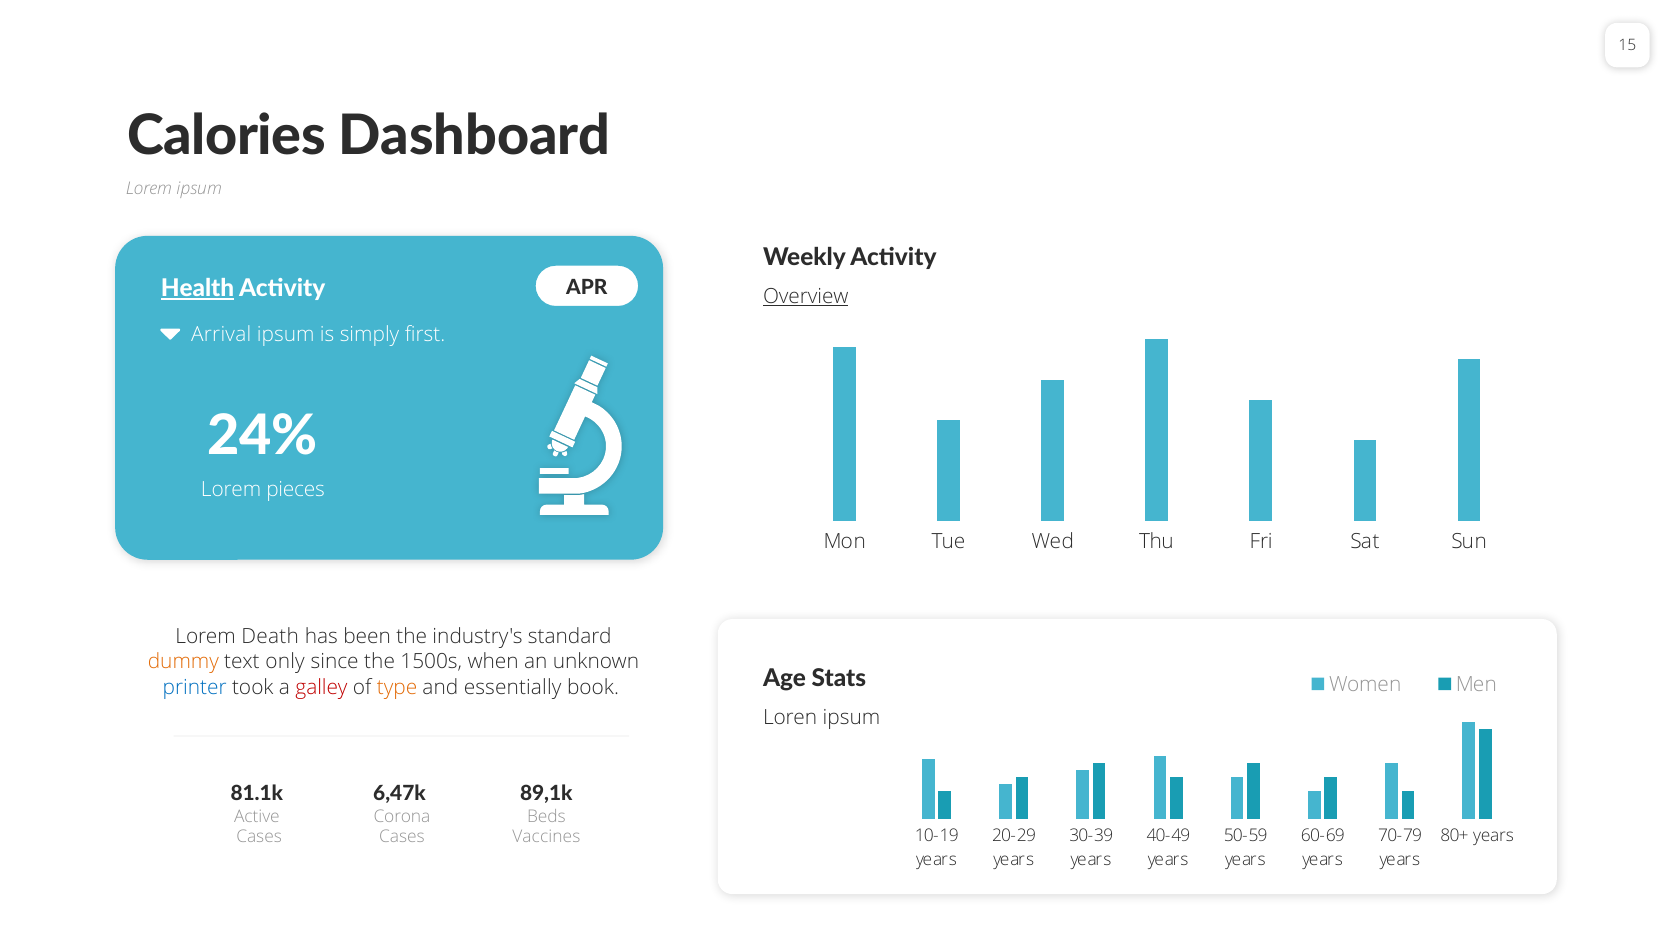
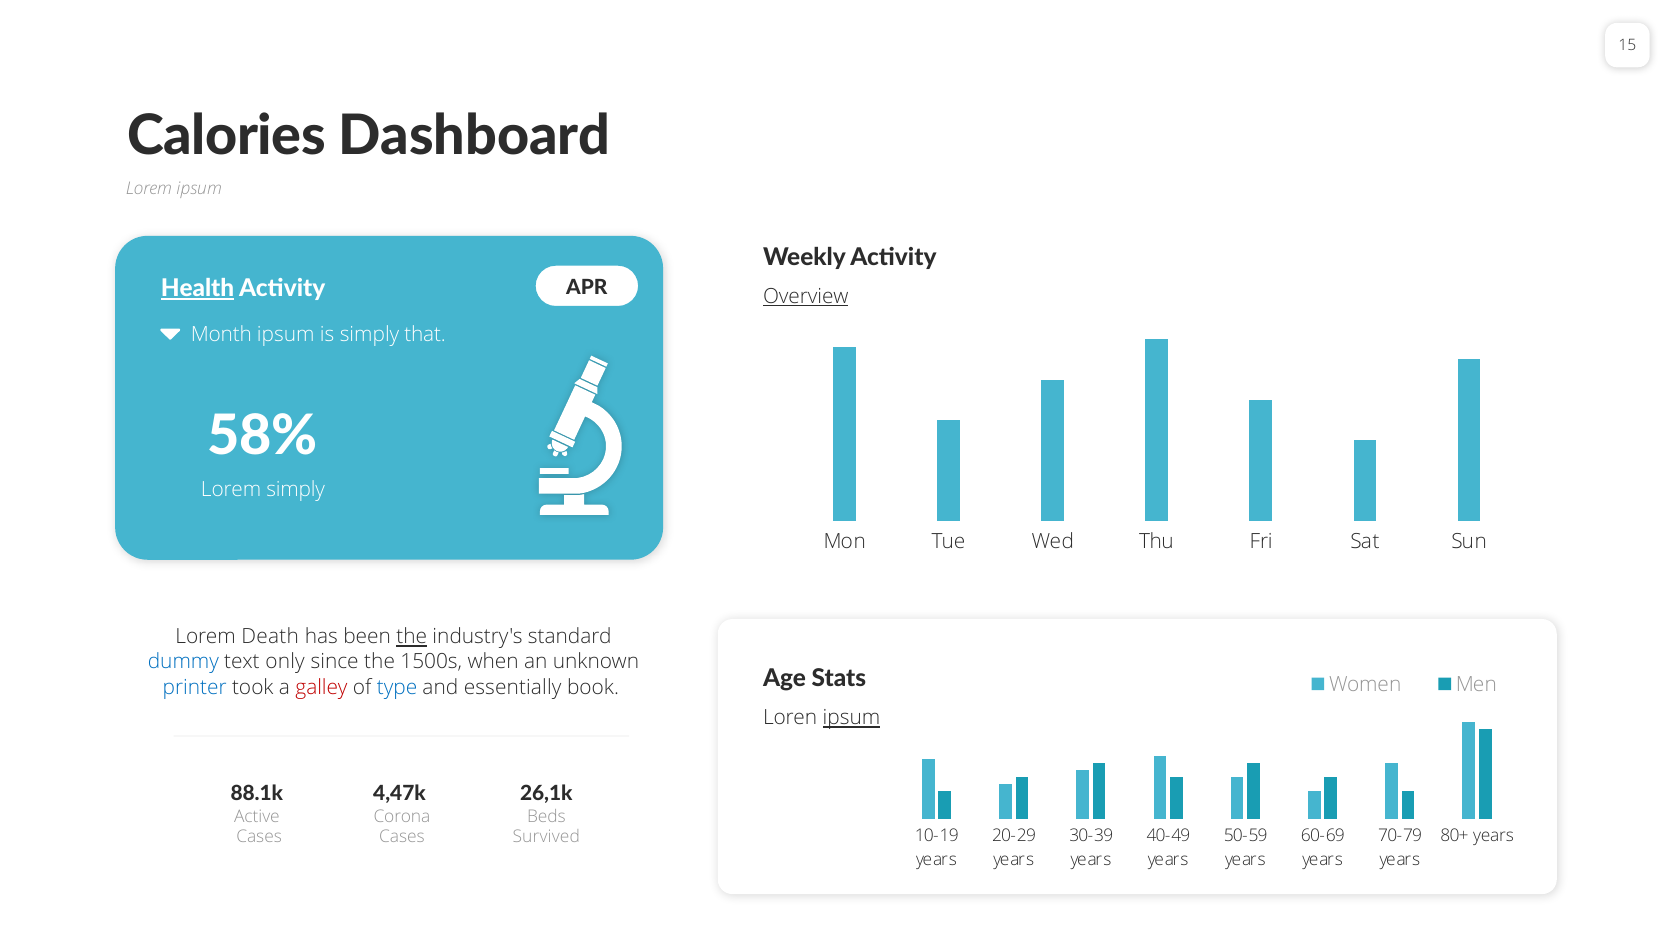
Arrival: Arrival -> Month (221, 334)
first: first -> that (425, 334)
24%: 24% -> 58% (263, 436)
Lorem pieces: pieces -> simply (296, 490)
the underline: none -> present (412, 637)
dummy colour: orange -> blue (183, 662)
type colour: orange -> blue (397, 687)
ipsum underline: none -> present (852, 718)
81.1k: 81.1k -> 88.1k (257, 793)
6,47k: 6,47k -> 4,47k (399, 793)
89,1k: 89,1k -> 26,1k (546, 793)
Vaccines: Vaccines -> Survived (546, 837)
